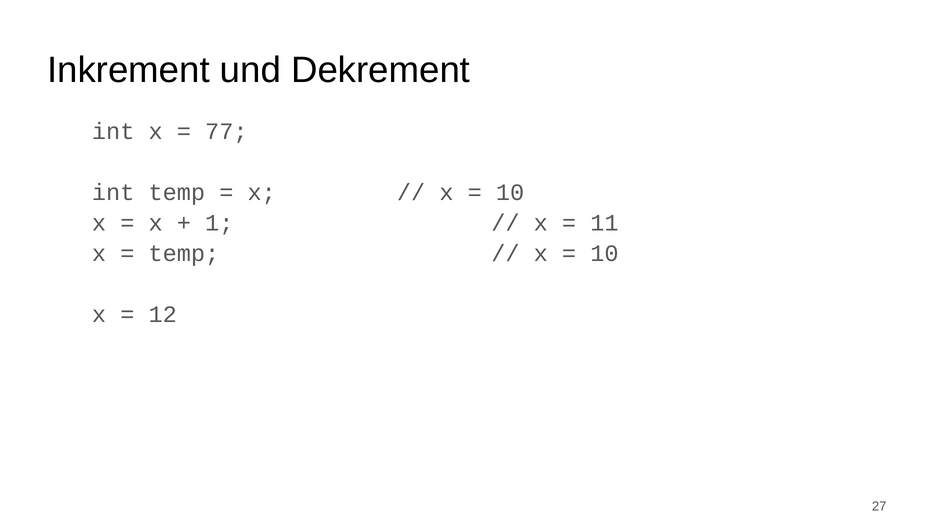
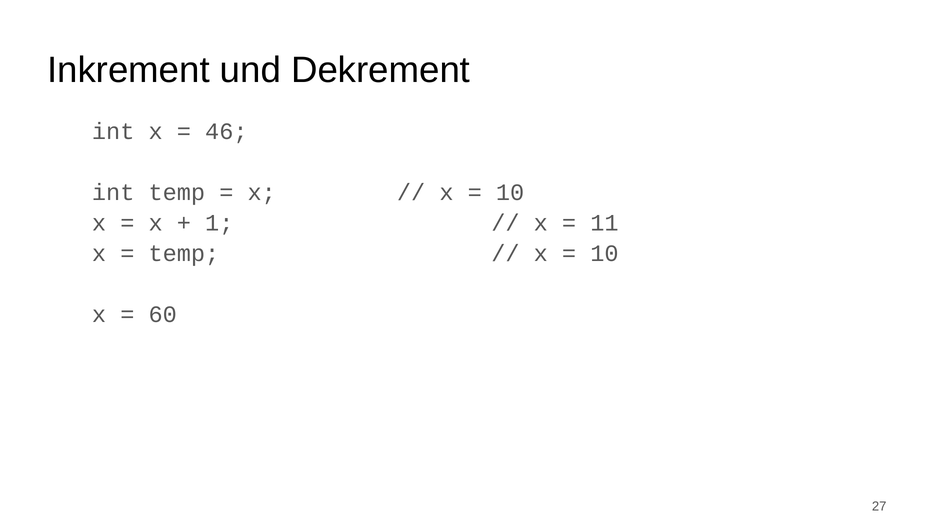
77: 77 -> 46 (226, 132)
12: 12 -> 60 (163, 315)
